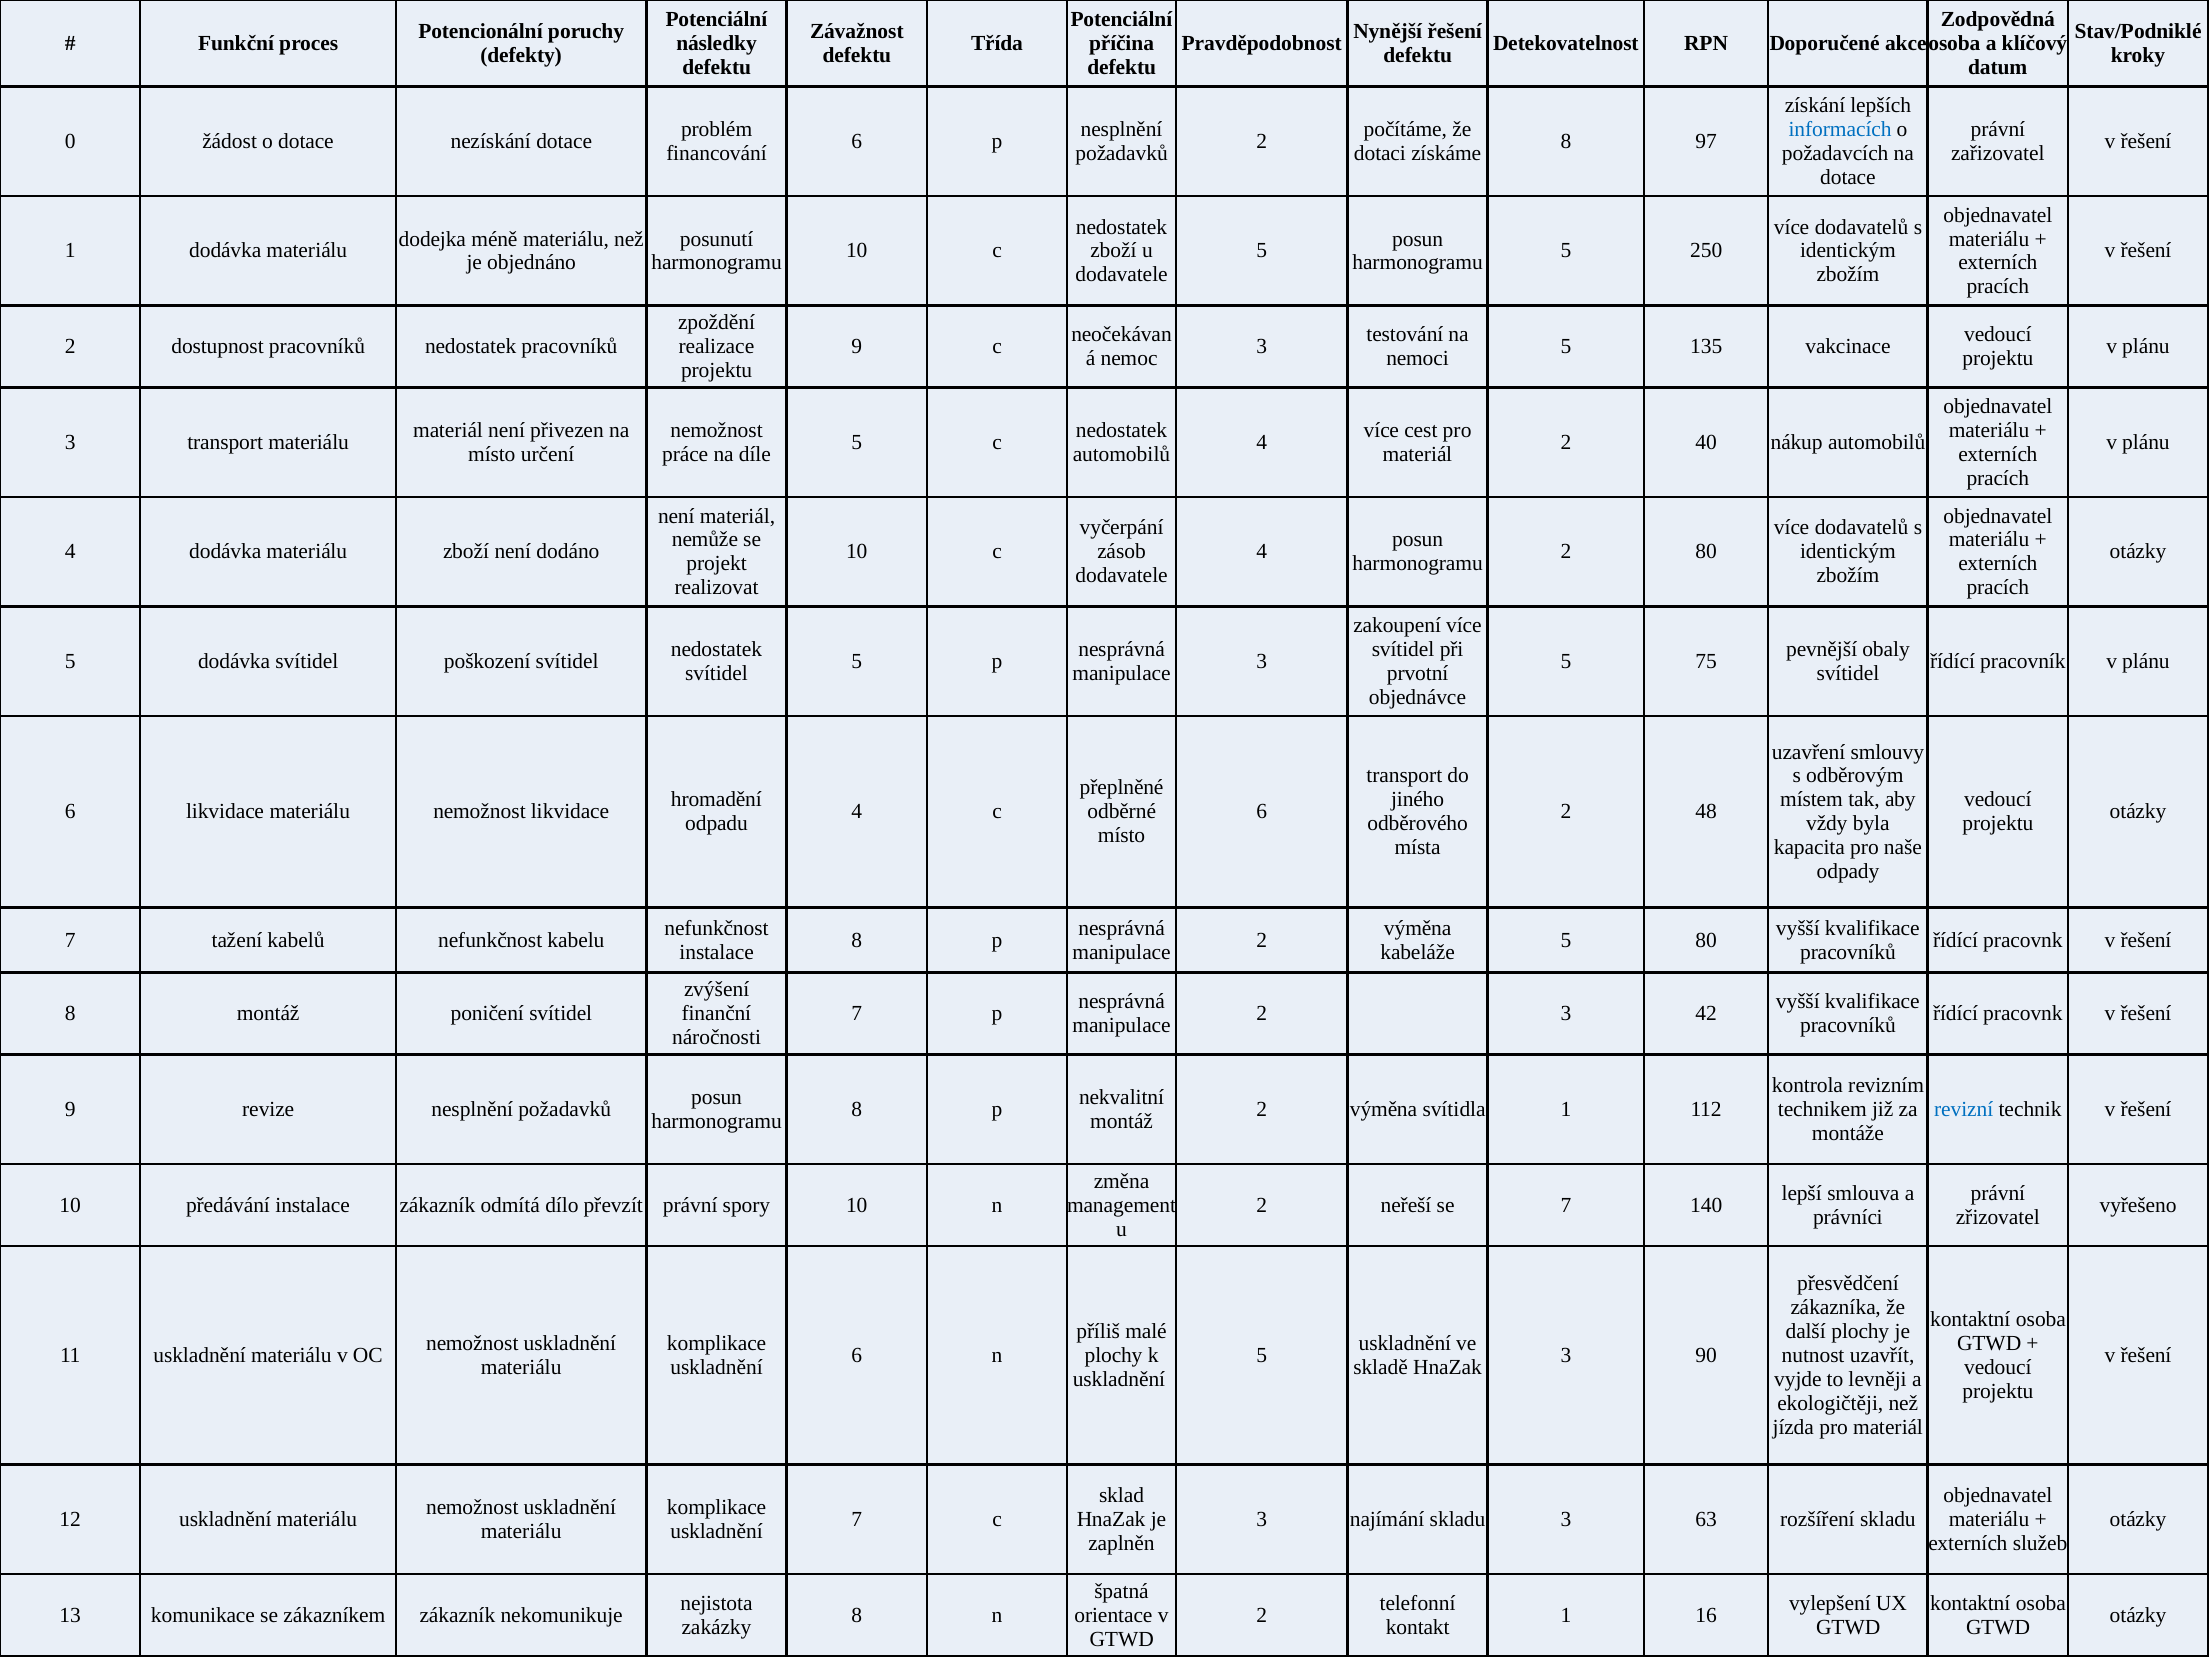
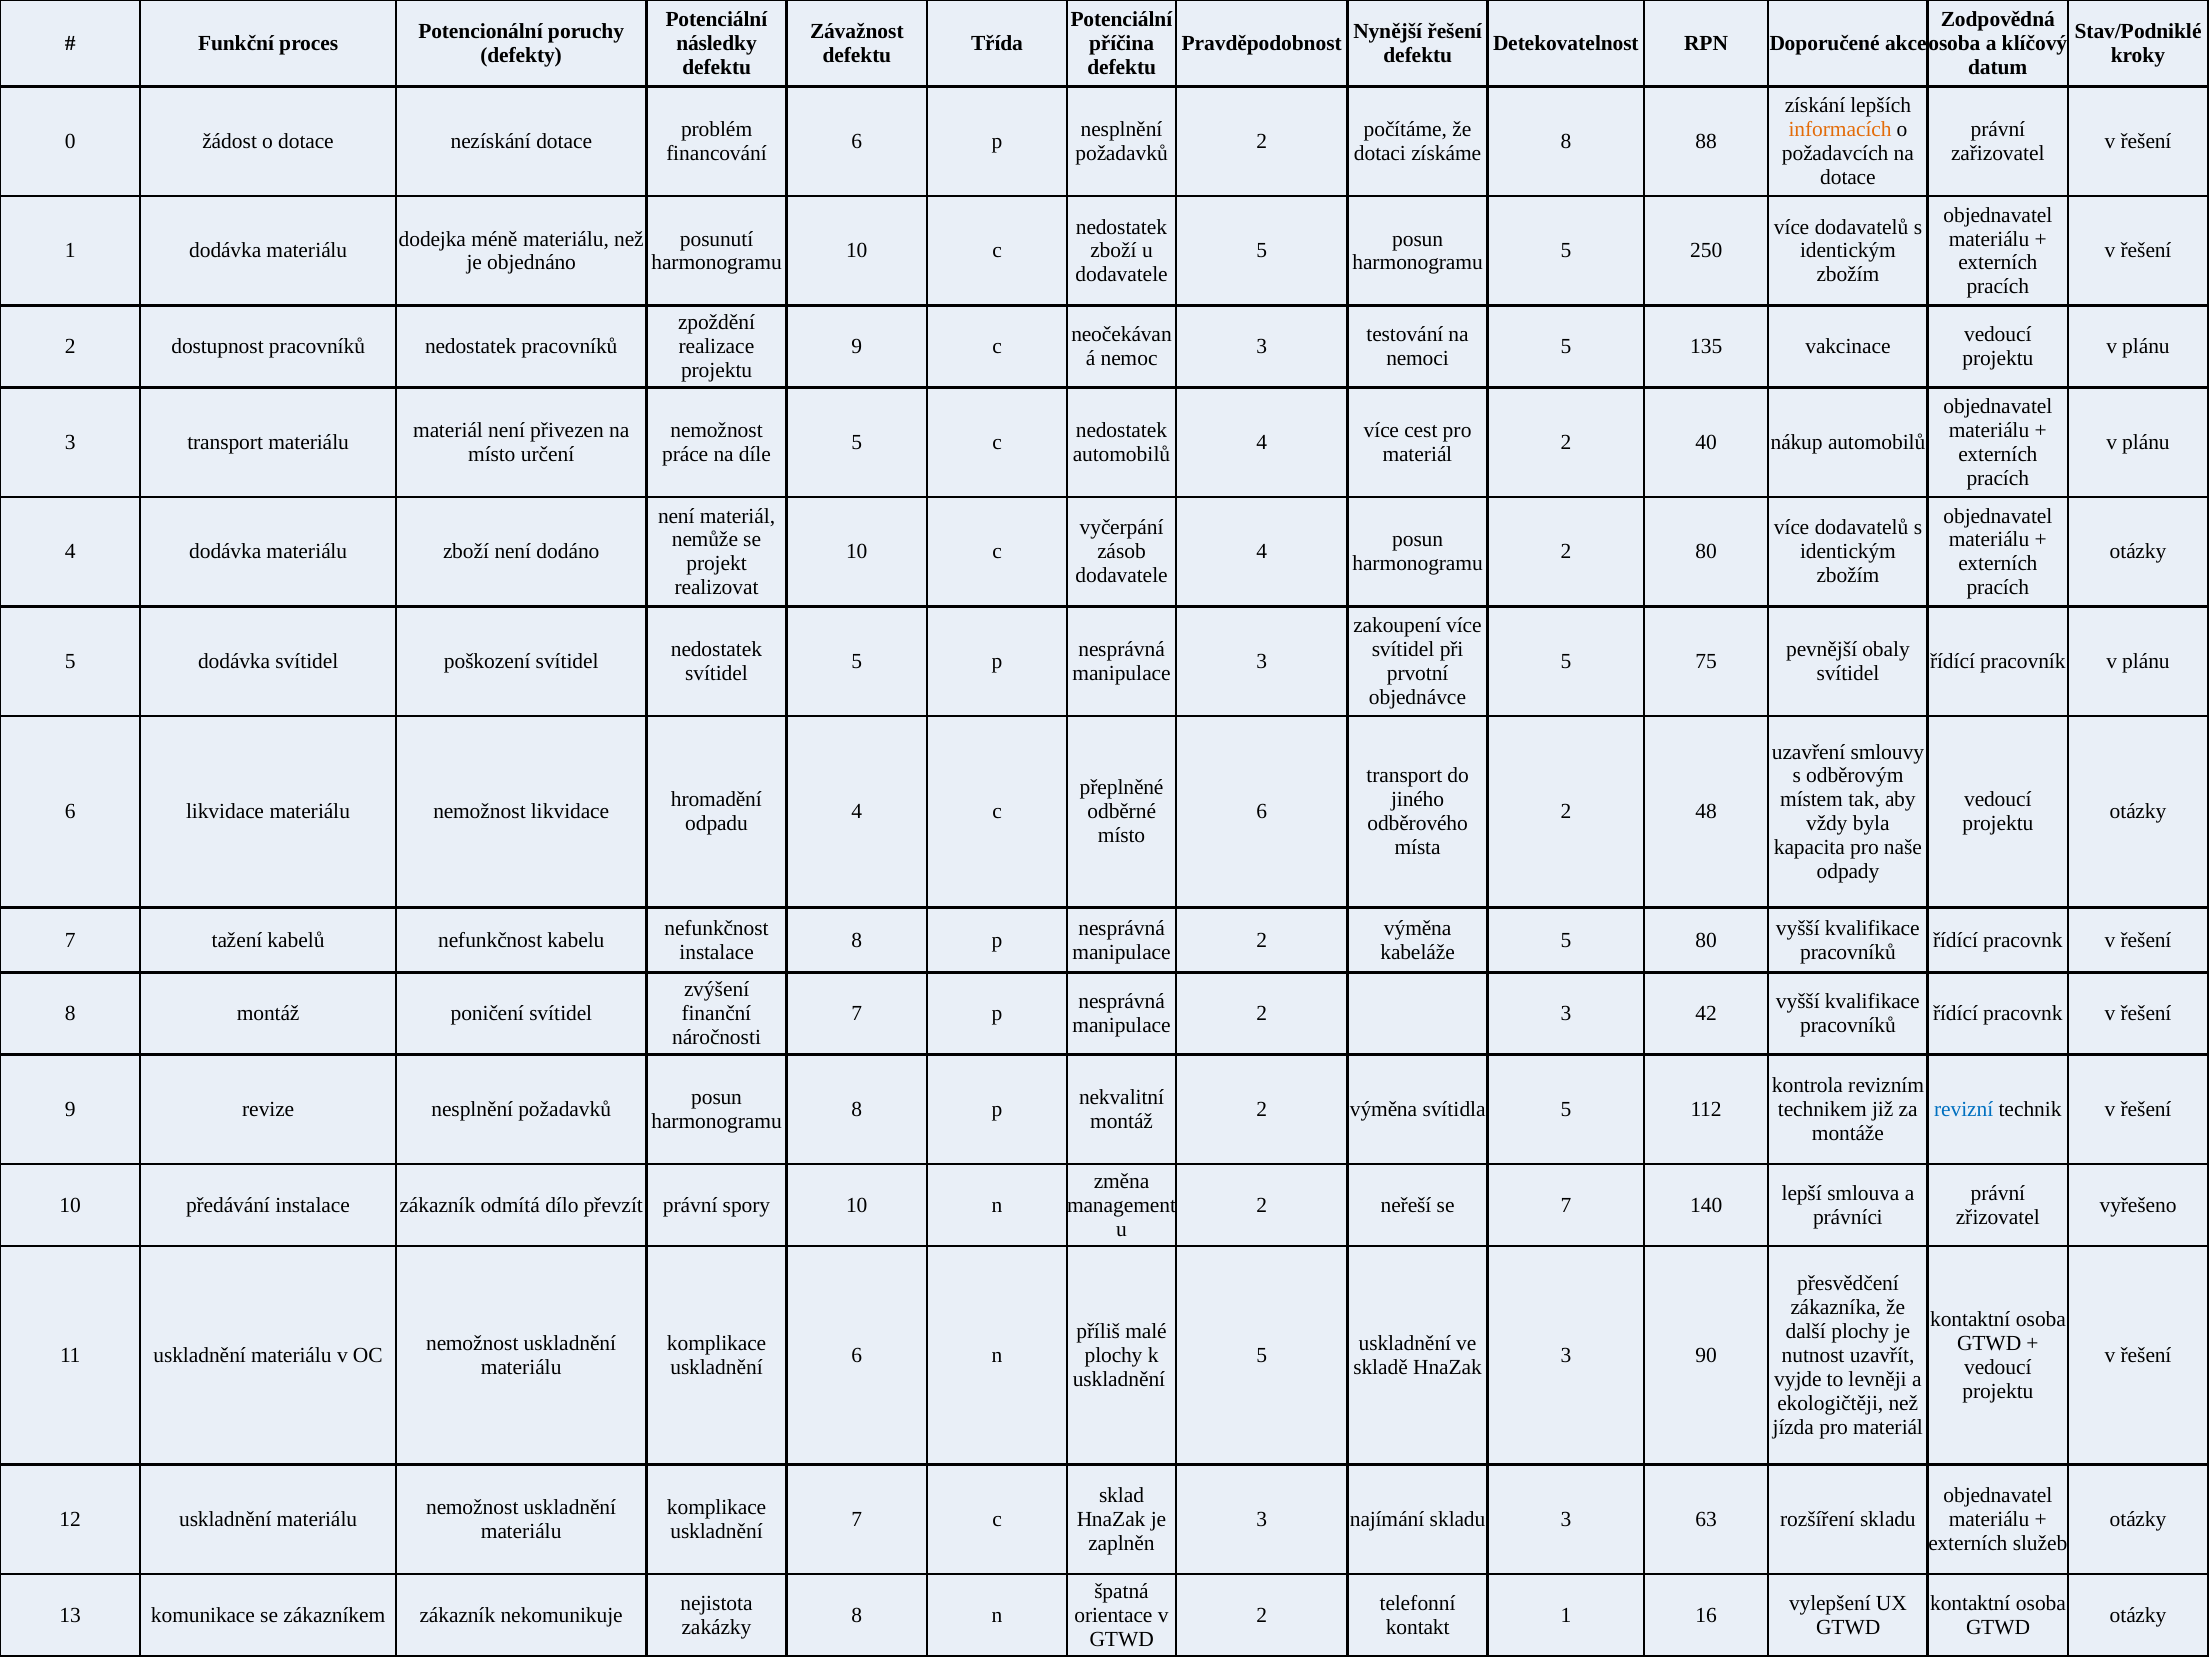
informacích colour: blue -> orange (1840, 130)
97: 97 -> 88 (1706, 141)
svítidla 1: 1 -> 5 (1566, 1109)
